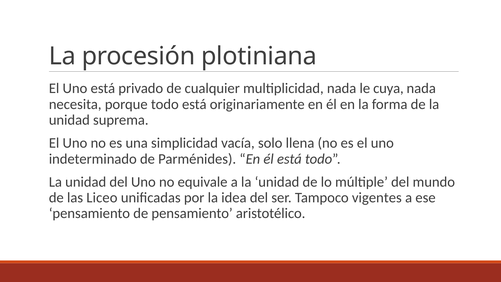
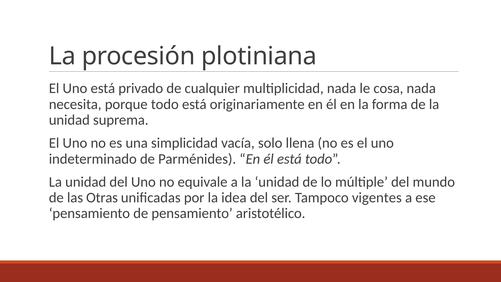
cuya: cuya -> cosa (388, 88)
Liceo: Liceo -> Otras (102, 198)
